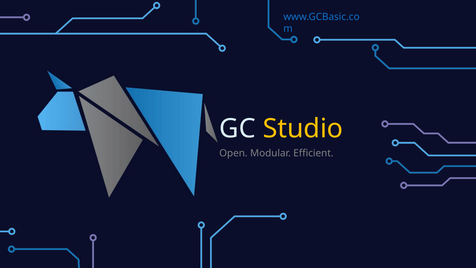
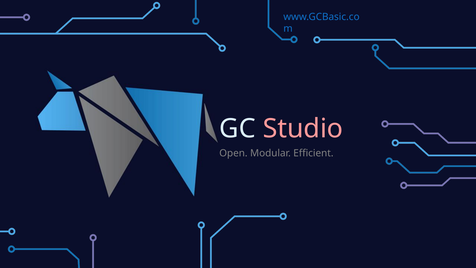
Studio colour: yellow -> pink (303, 129)
